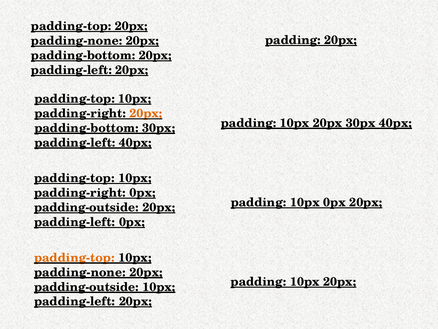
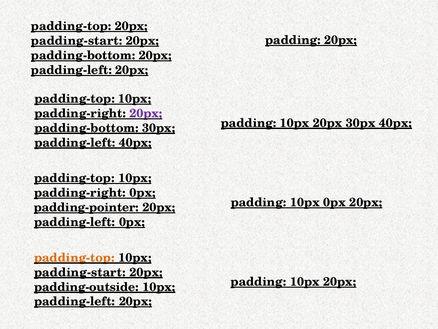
padding-none: padding-none -> padding-start (77, 41)
20px colour: orange -> purple (146, 113)
padding-outside: padding-outside -> padding-pointer (86, 207)
padding-none: padding-none -> padding-start (80, 272)
